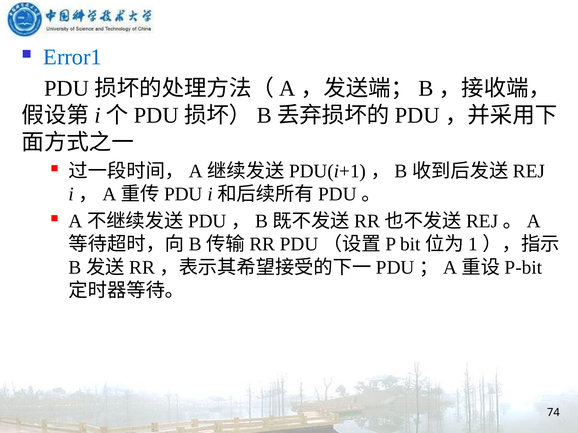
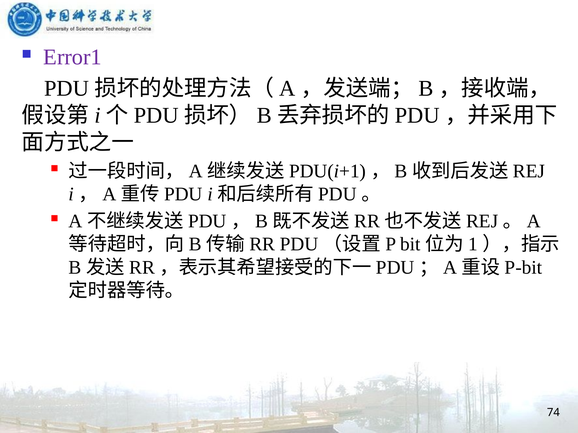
Error1 colour: blue -> purple (73, 57)
